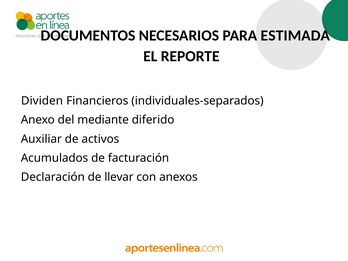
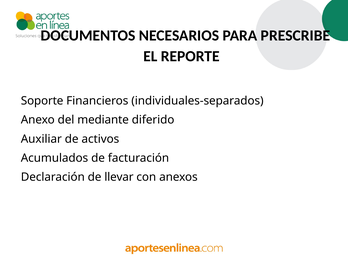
ESTIMADA: ESTIMADA -> PRESCRIBE (295, 35)
Dividen: Dividen -> Soporte (42, 101)
